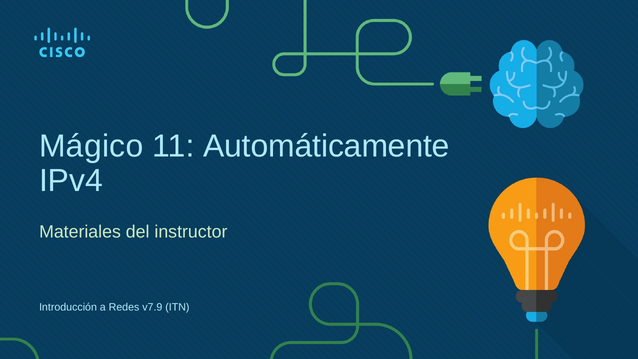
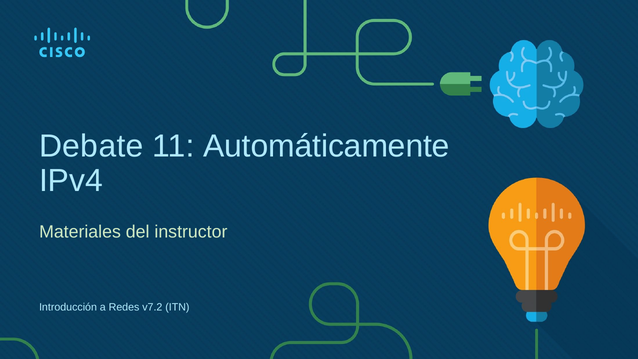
Mágico: Mágico -> Debate (91, 146)
v7.9: v7.9 -> v7.2 (152, 307)
